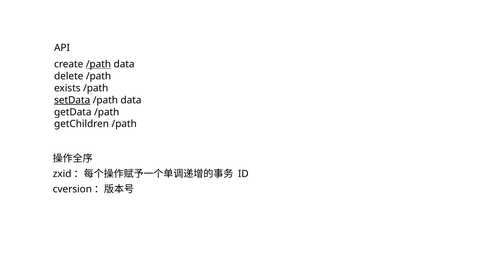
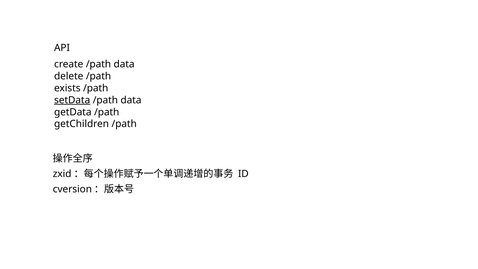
/path underline: present -> none (98, 64)
